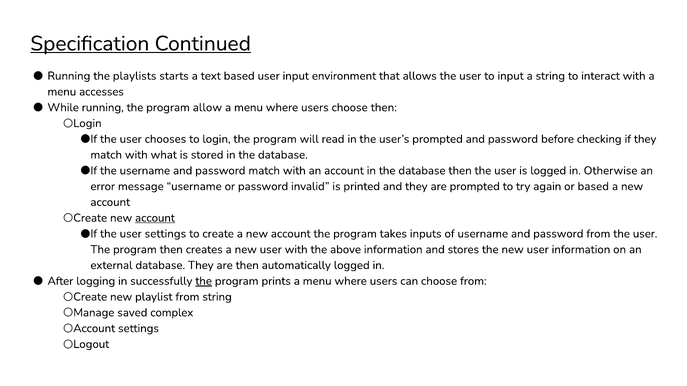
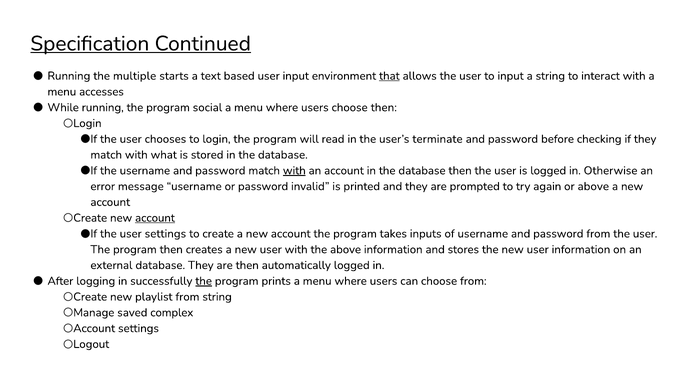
playlists: playlists -> multiple (135, 76)
that underline: none -> present (389, 76)
allow: allow -> social (207, 108)
user’s prompted: prompted -> terminate (437, 139)
with underline: none -> present (294, 171)
or based: based -> above (593, 187)
